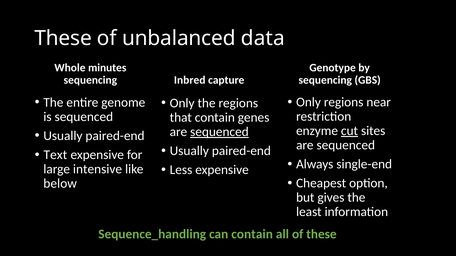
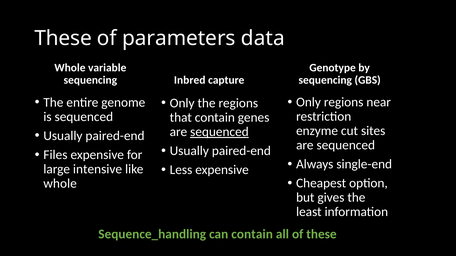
unbalanced: unbalanced -> parameters (179, 38)
minutes: minutes -> variable (107, 68)
cut underline: present -> none (349, 131)
Text: Text -> Files (55, 155)
below: below -> whole (60, 184)
